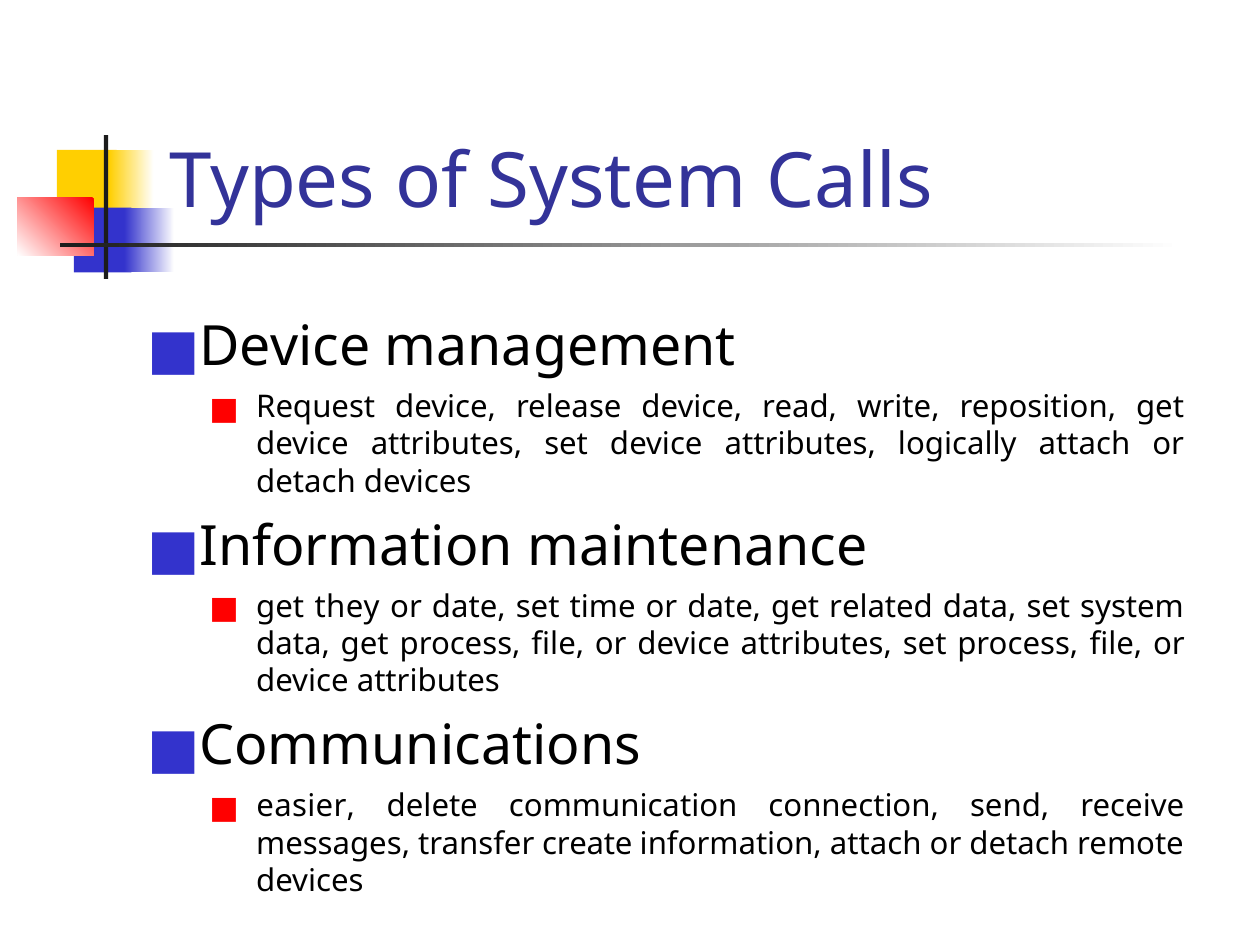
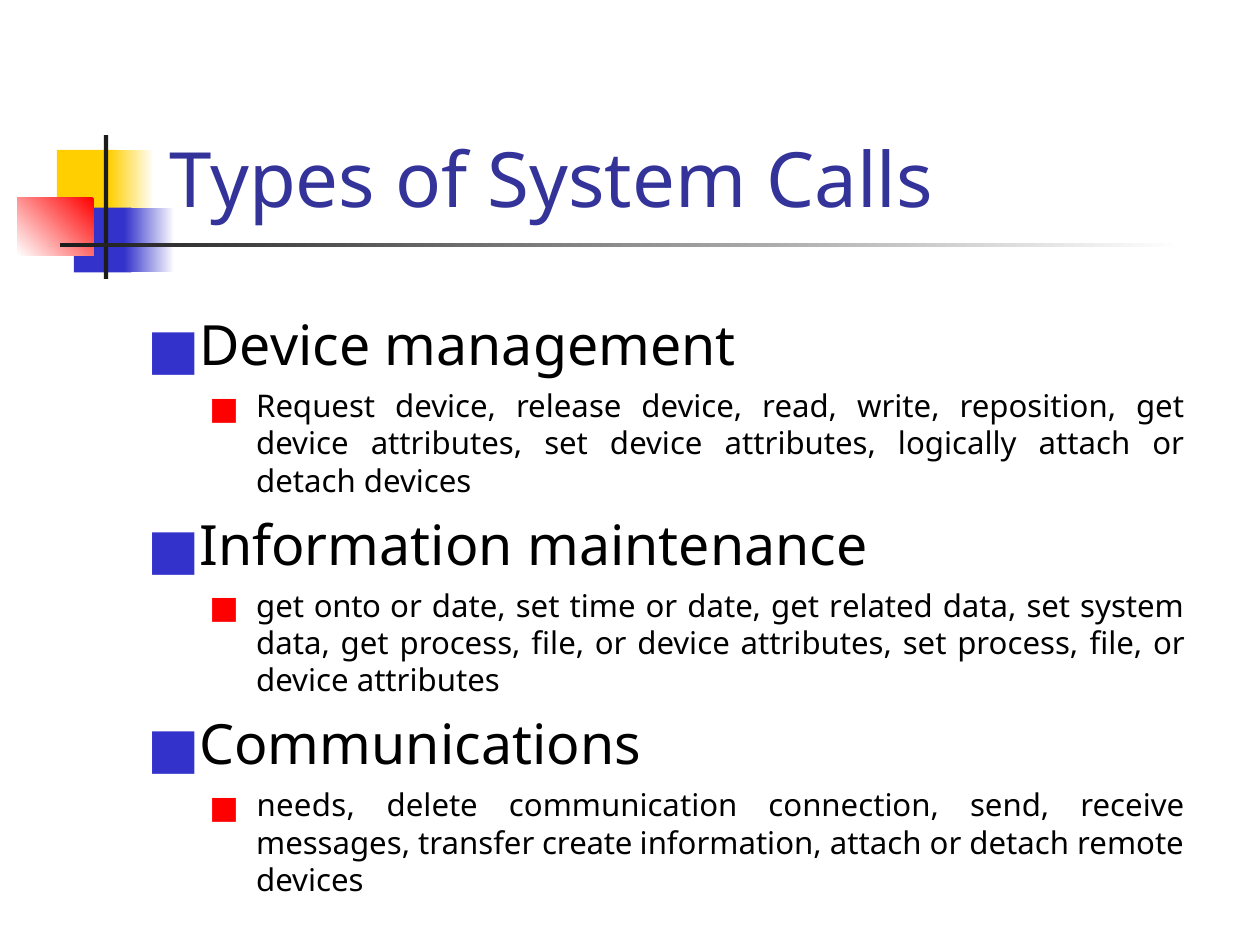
they: they -> onto (347, 606)
easier: easier -> needs (306, 806)
